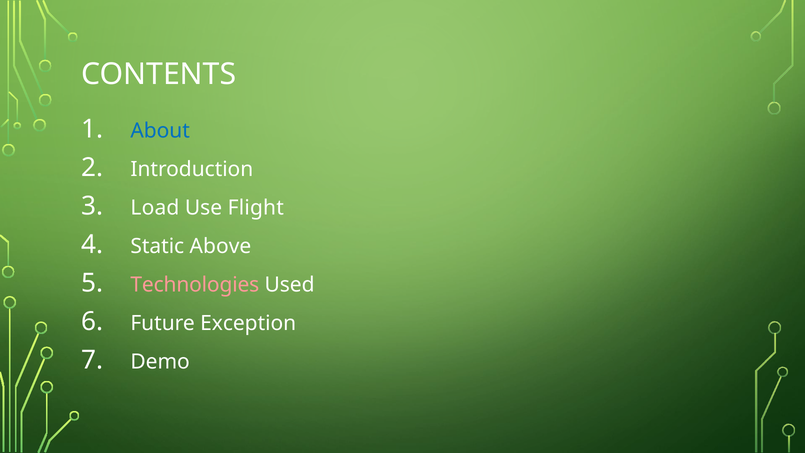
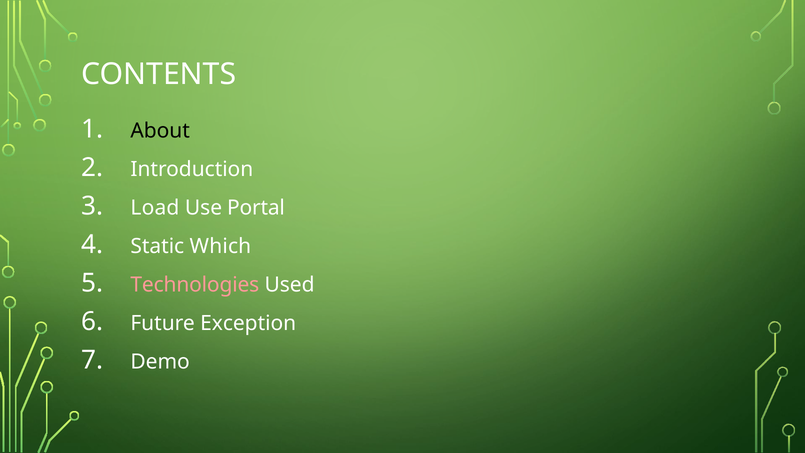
About colour: blue -> black (160, 131)
Flight: Flight -> Portal (256, 208)
Above: Above -> Which (220, 246)
